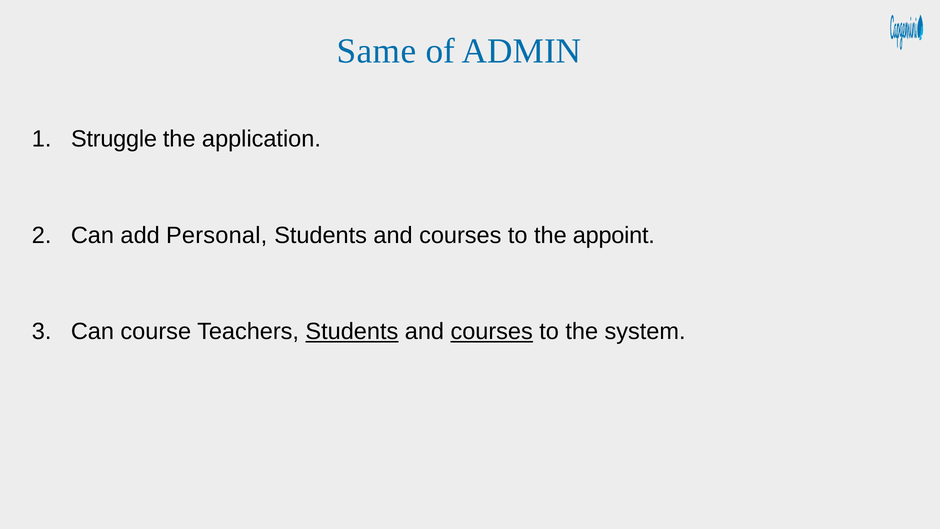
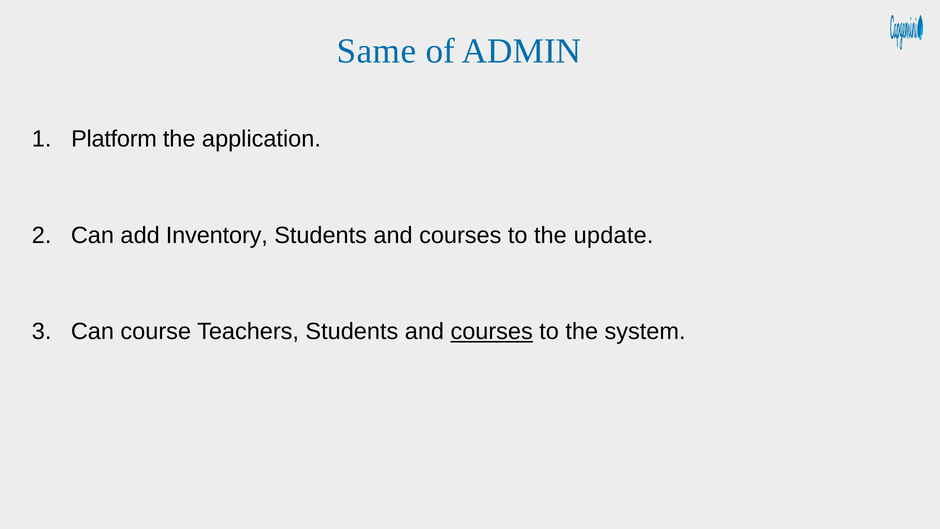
Struggle: Struggle -> Platform (114, 139)
Personal: Personal -> Inventory (217, 235)
appoint: appoint -> update (614, 235)
Students underline: present -> none (352, 332)
